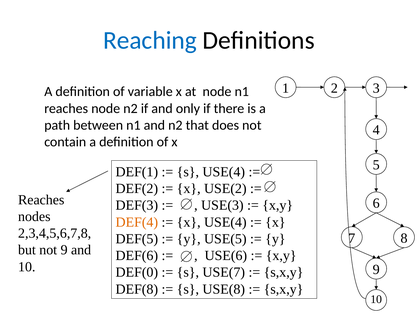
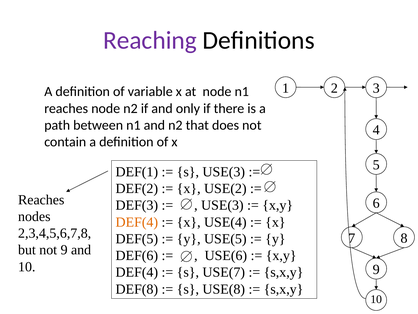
Reaching colour: blue -> purple (150, 40)
s USE(4: USE(4 -> USE(3 (224, 172)
DEF(0: DEF(0 -> DEF(4 (137, 272)
